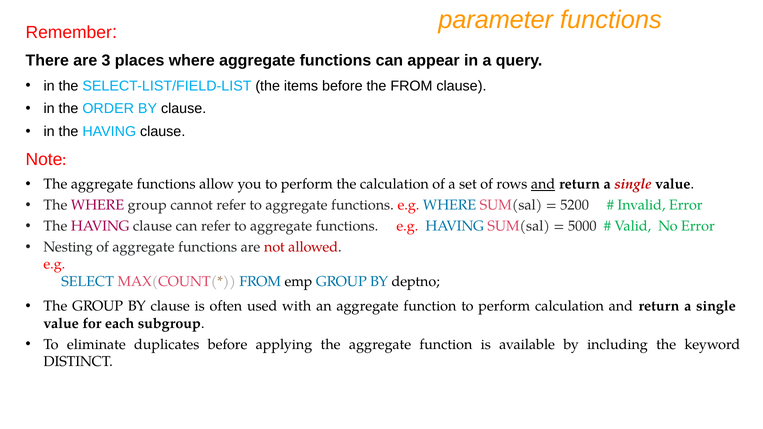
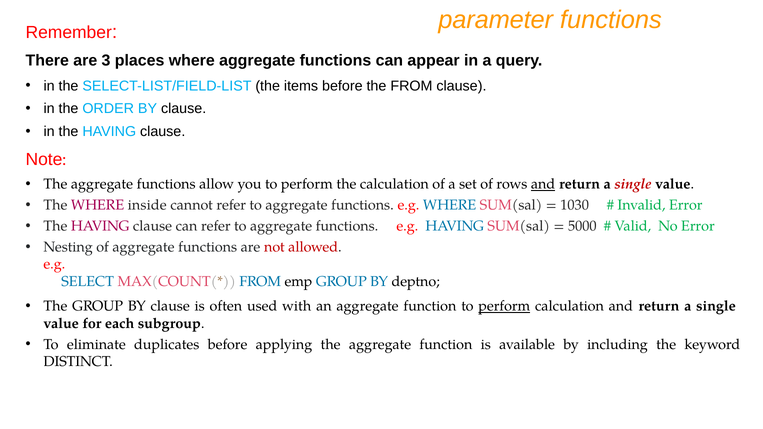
WHERE group: group -> inside (147, 205)
5200: 5200 -> 1030 (575, 205)
perform underline: none -> present (504, 306)
